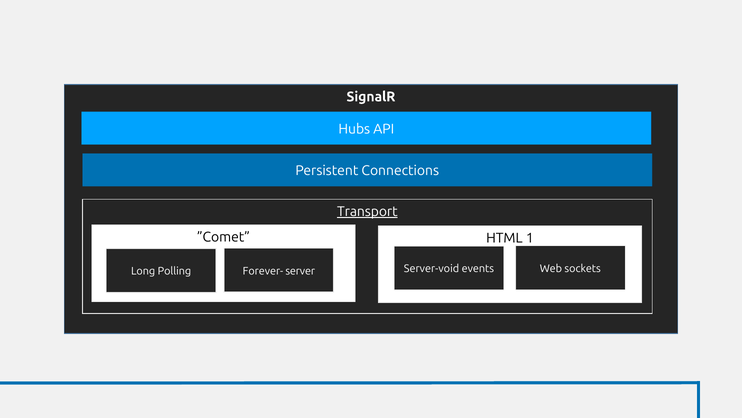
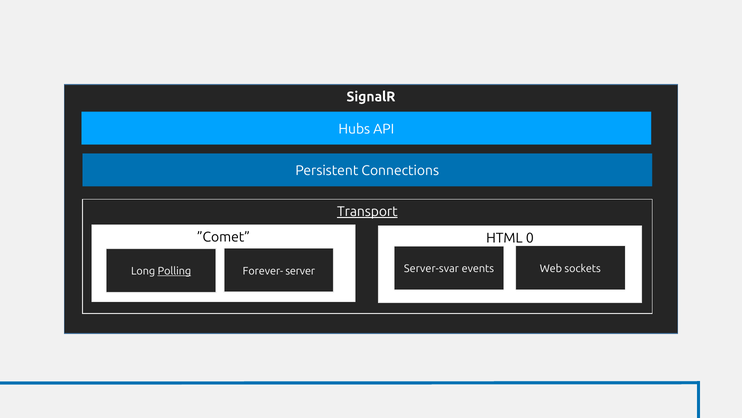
1: 1 -> 0 (530, 238)
Server-void: Server-void -> Server-svar (431, 268)
Polling underline: none -> present (174, 271)
